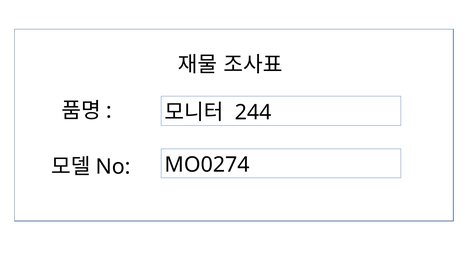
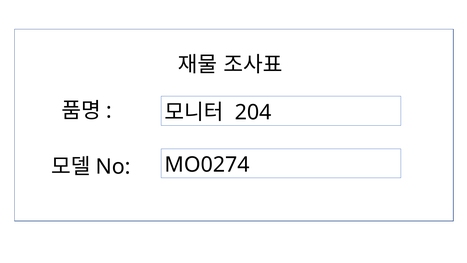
244: 244 -> 204 (253, 112)
